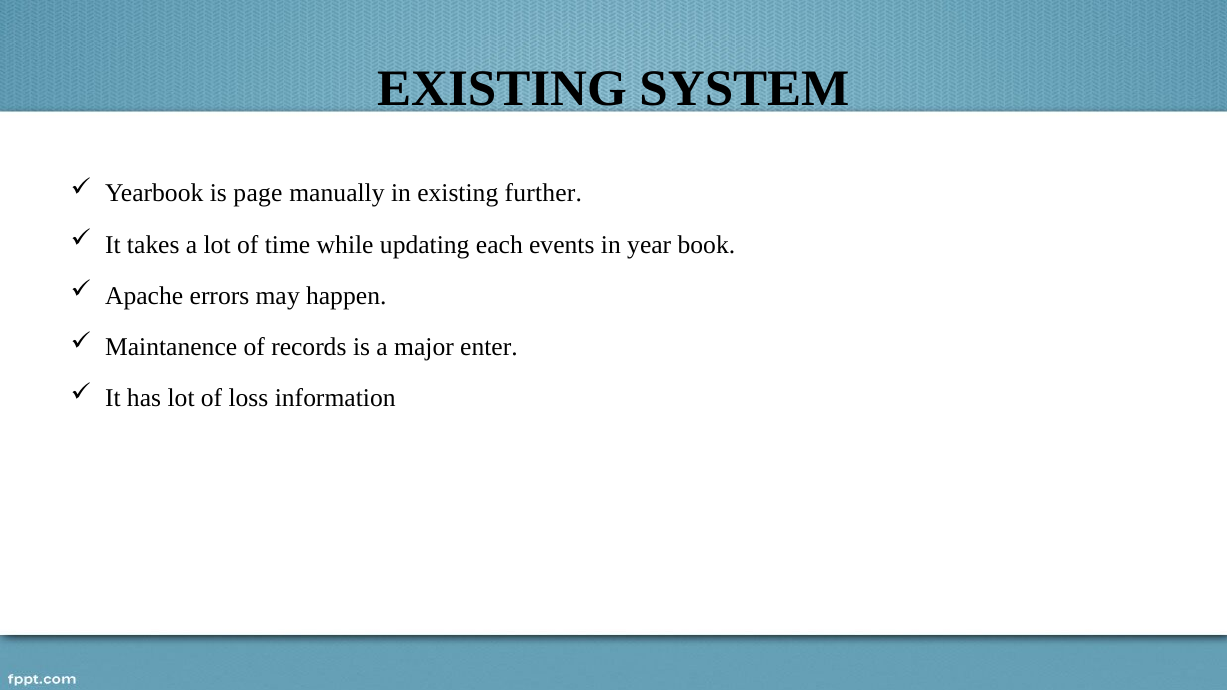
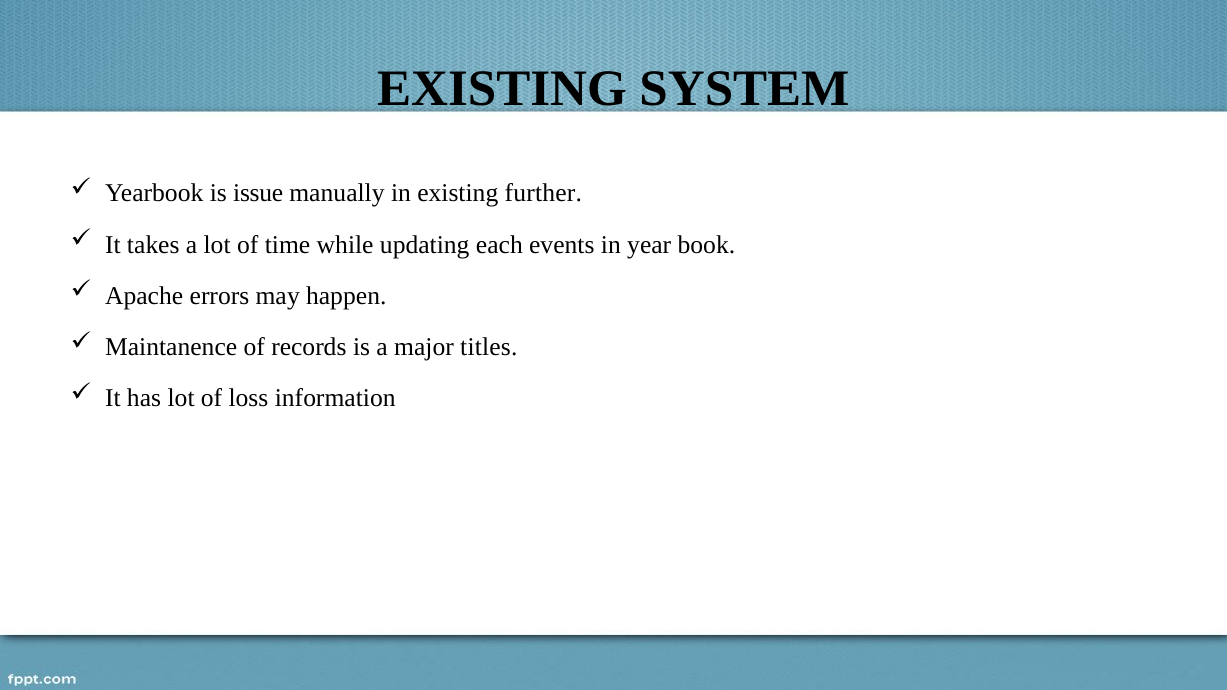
page: page -> issue (258, 194)
enter: enter -> titles (489, 347)
